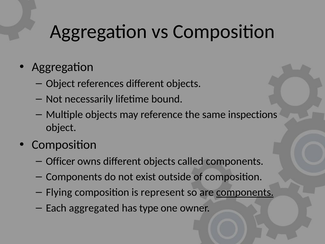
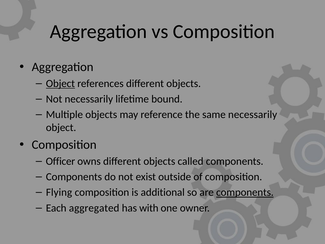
Object underline: none -> present (60, 83)
same inspections: inspections -> necessarily (253, 115)
represent: represent -> additional (163, 192)
type: type -> with (149, 208)
